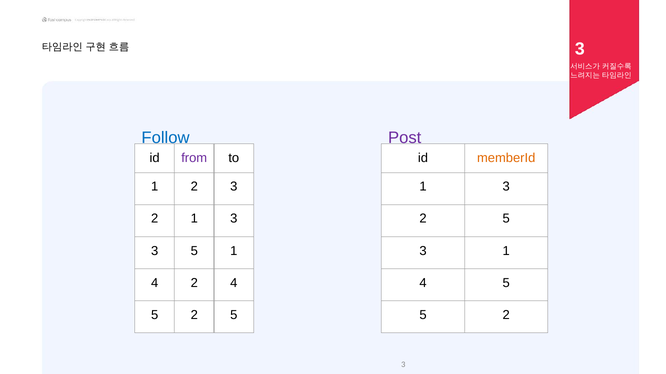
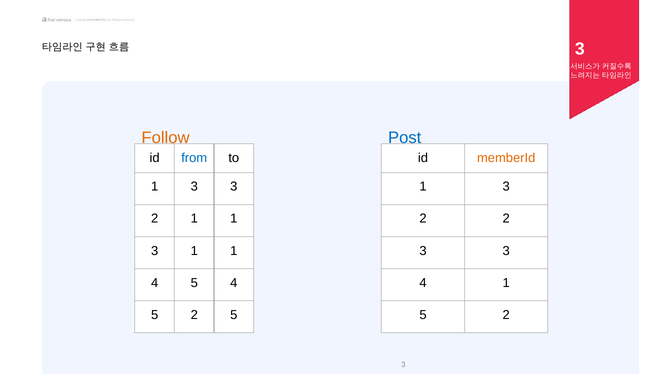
Follow colour: blue -> orange (166, 138)
Post colour: purple -> blue (405, 138)
from colour: purple -> blue (194, 158)
2: 2 -> 3 (194, 187)
2 1 3: 3 -> 1 (234, 219)
5: 5 -> 2 (506, 219)
3 5: 5 -> 1 (194, 251)
1: 1 -> 3 (506, 251)
2: 2 -> 5 (194, 283)
5: 5 -> 1 (506, 283)
